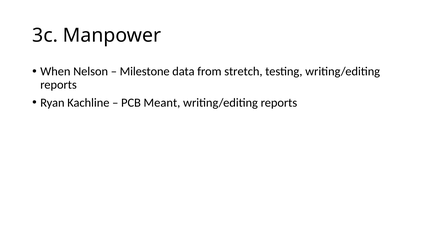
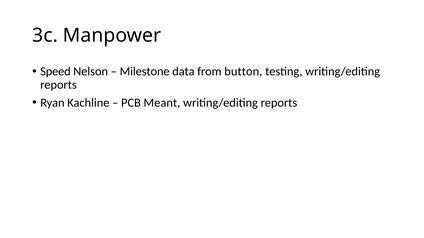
When: When -> Speed (55, 72)
stretch: stretch -> button (243, 72)
